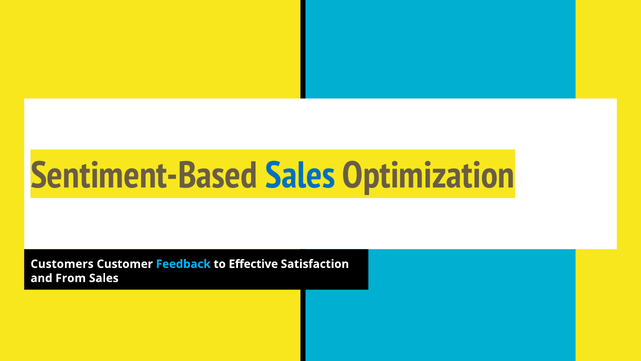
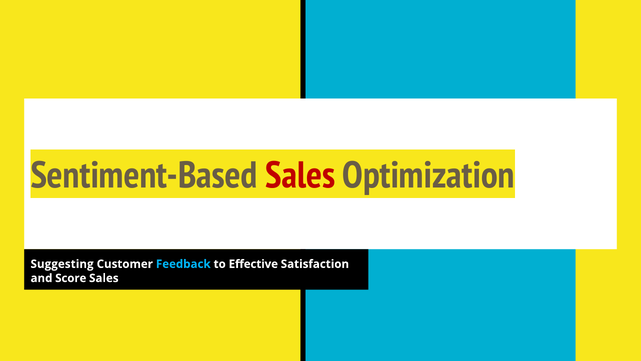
Sales colour: blue -> red (300, 175)
Customers: Customers -> Suggesting (62, 264)
From: From -> Score (71, 278)
